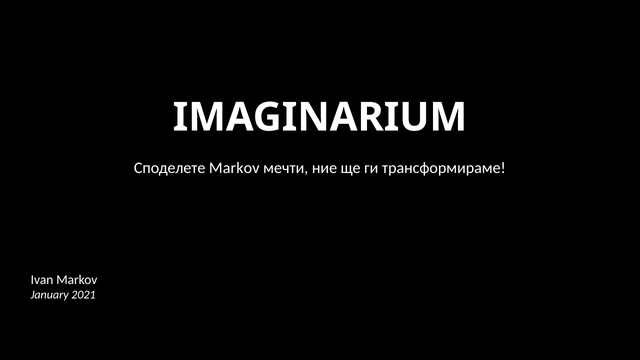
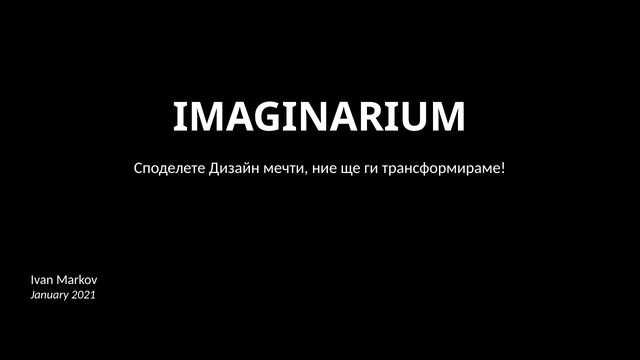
Споделете Markov: Markov -> Дизайн (234, 168)
